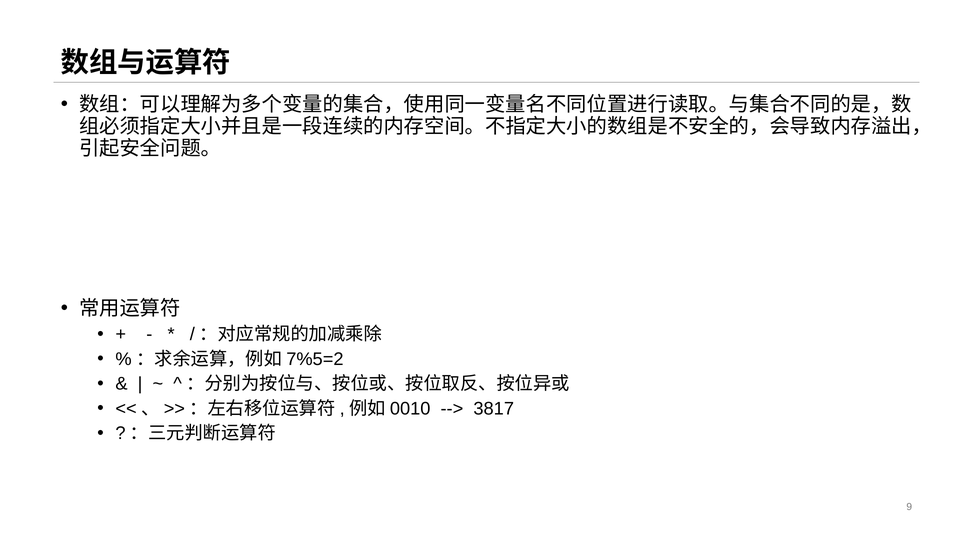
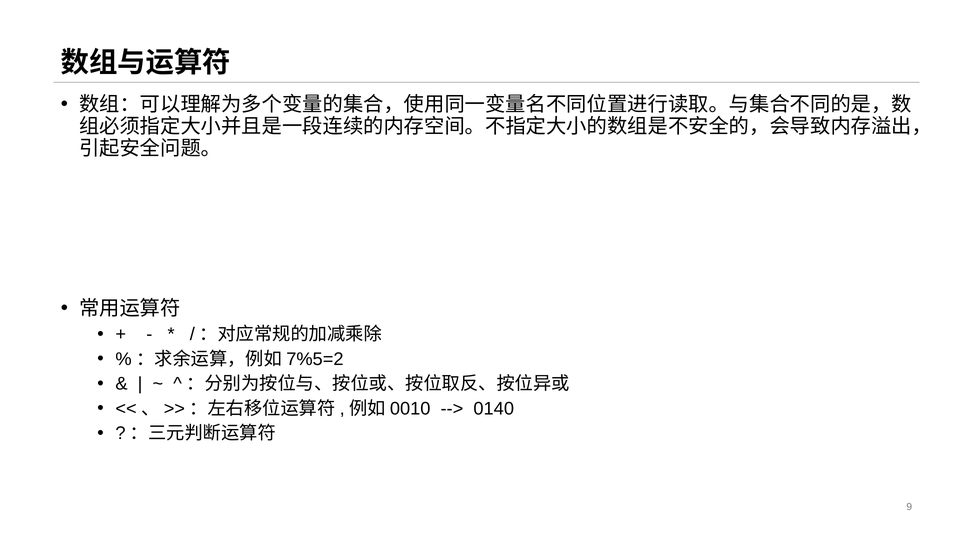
3817: 3817 -> 0140 (494, 409)
